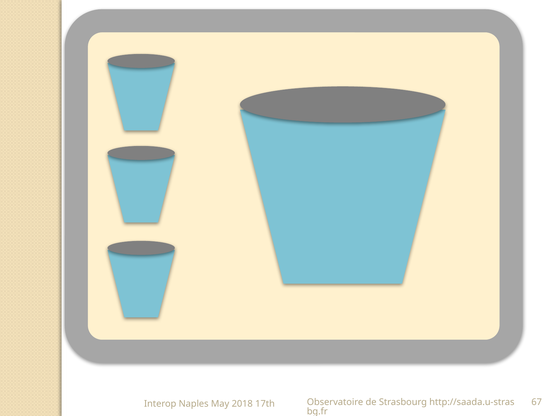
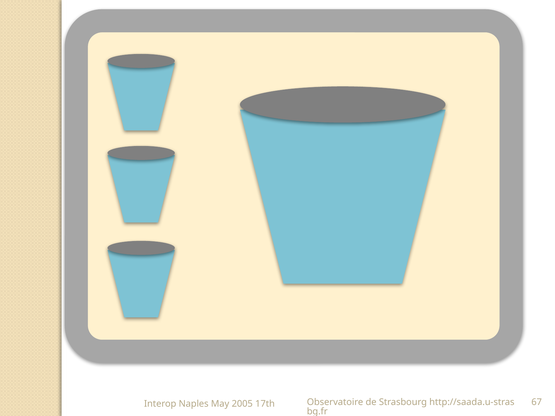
2018: 2018 -> 2005 (242, 404)
